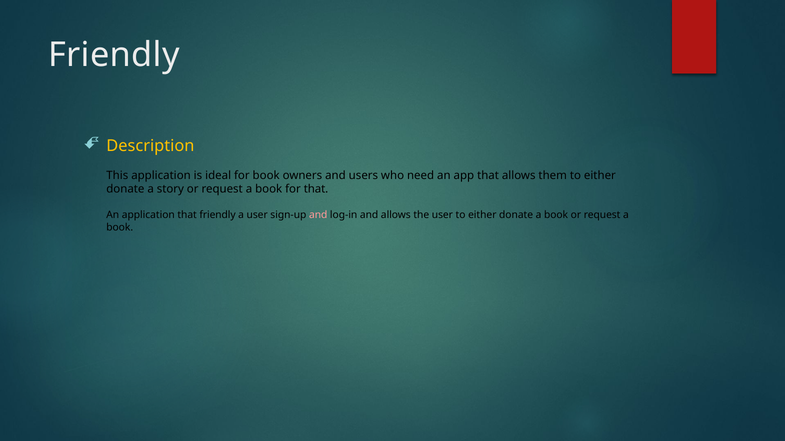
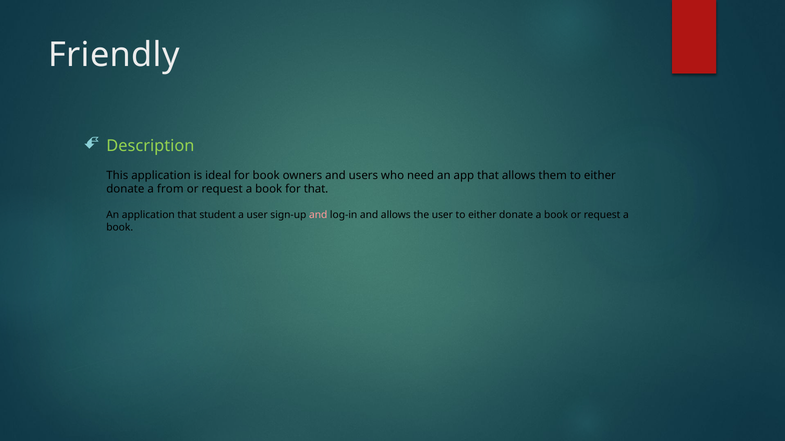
Description colour: yellow -> light green (150, 146)
story: story -> from (170, 189)
that friendly: friendly -> student (218, 215)
